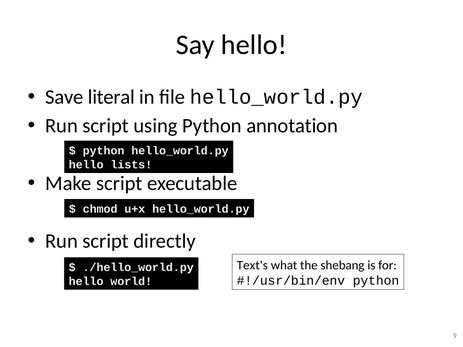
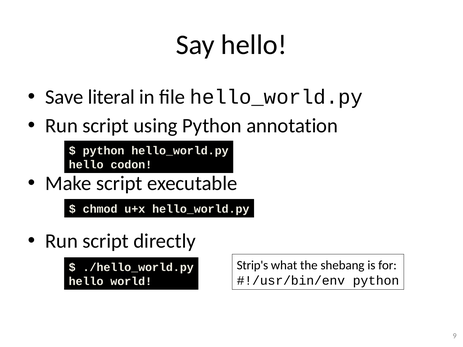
lists: lists -> codon (131, 165)
Text's: Text's -> Strip's (252, 265)
